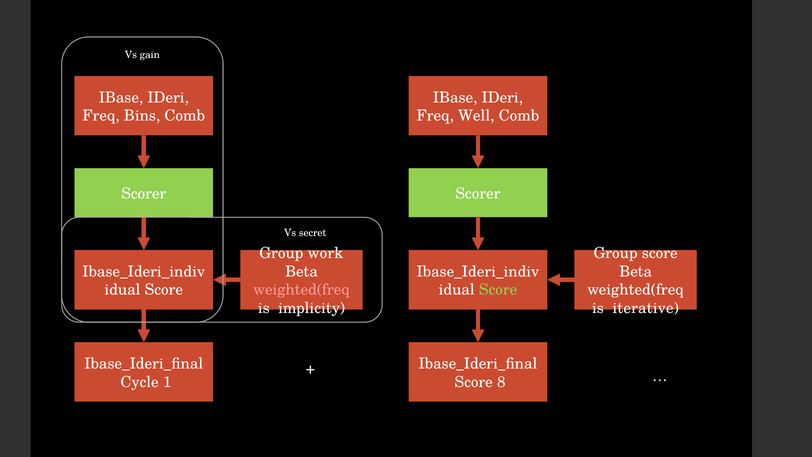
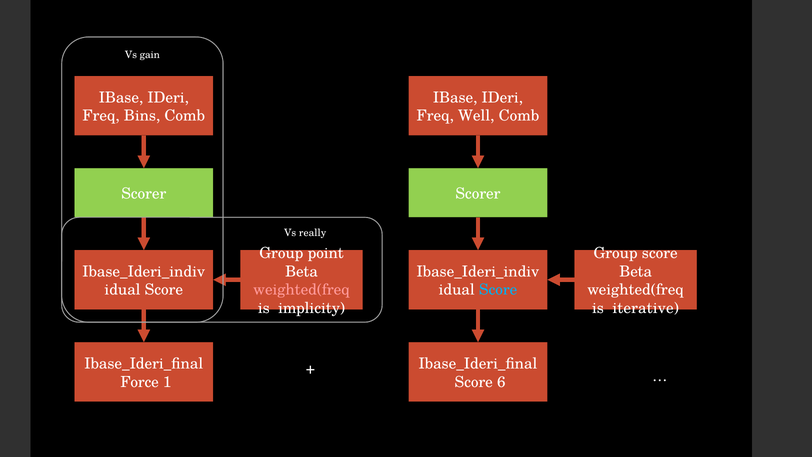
secret: secret -> really (313, 233)
work: work -> point (326, 253)
Score colour: light green -> light blue (498, 290)
Cycle: Cycle -> Force (140, 382)
8: 8 -> 6 (501, 382)
